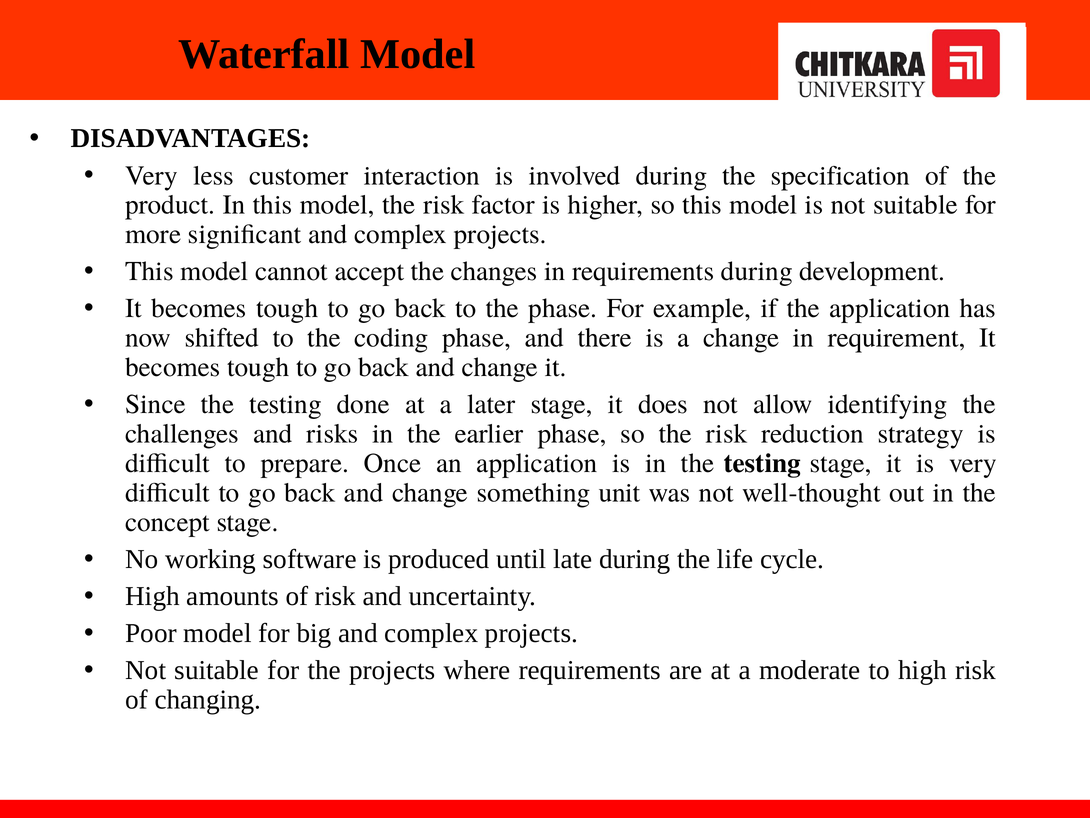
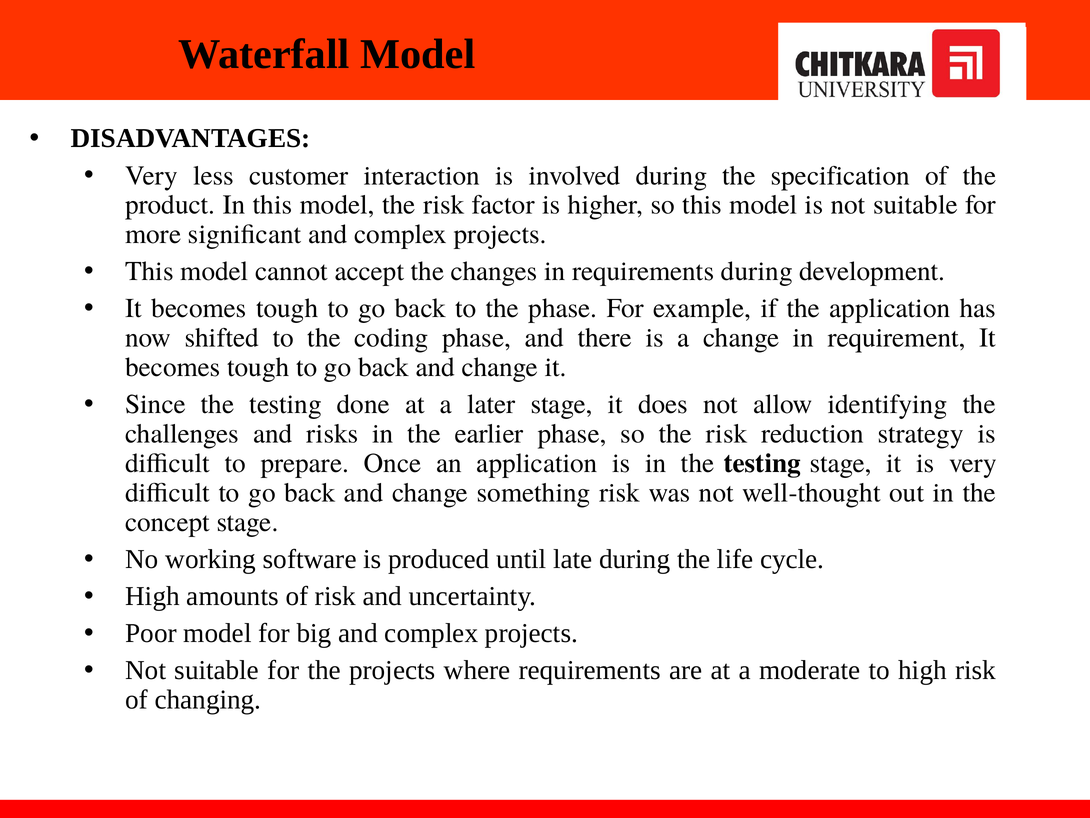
something unit: unit -> risk (619, 492)
